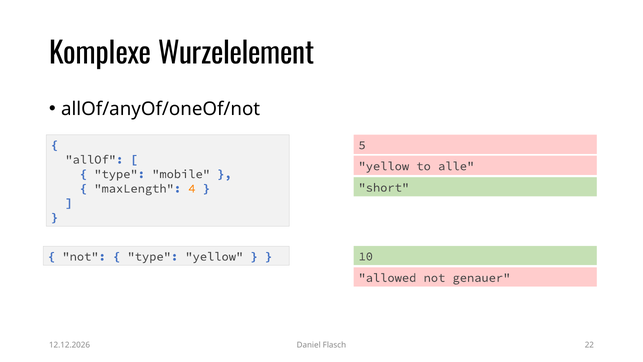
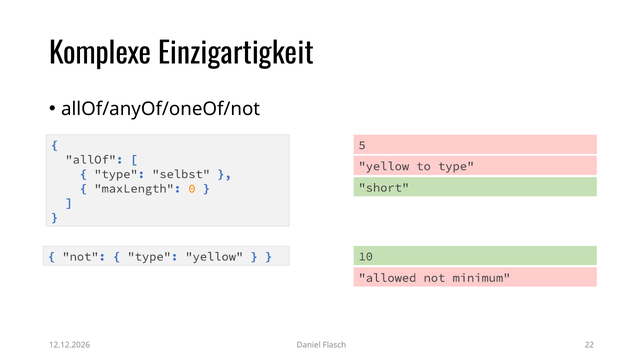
Wurzelelement: Wurzelelement -> Einzigartigkeit (236, 54)
to alle: alle -> type (456, 166)
mobile: mobile -> selbst (181, 174)
4: 4 -> 0 (192, 188)
genauer: genauer -> minimum (481, 278)
